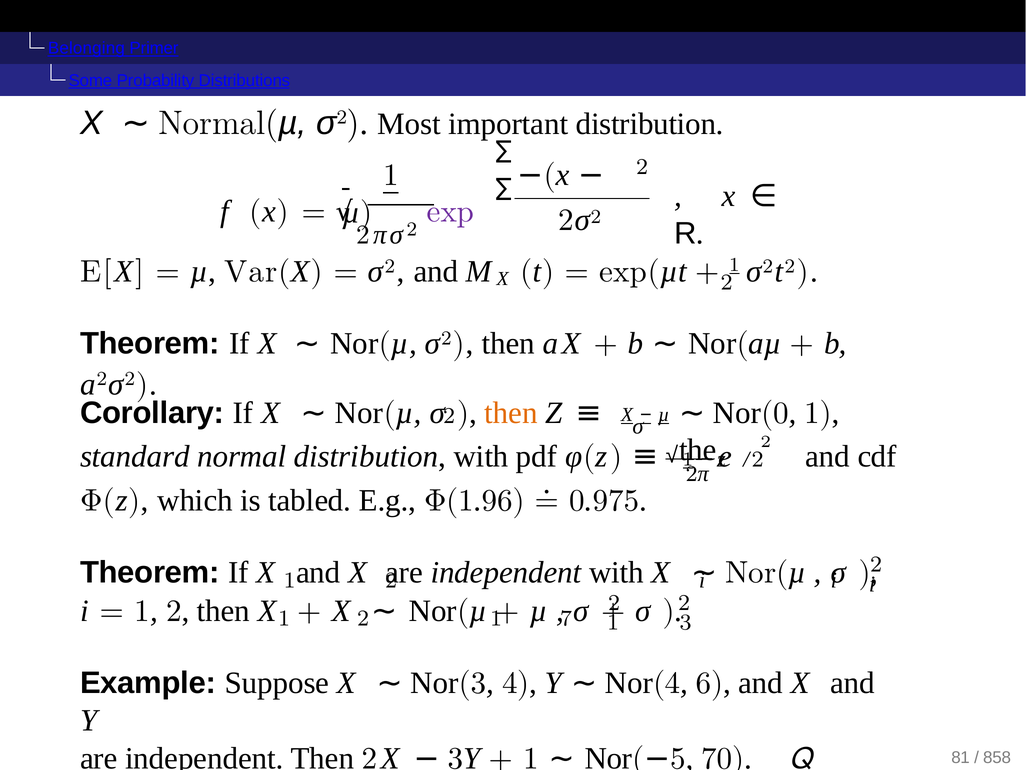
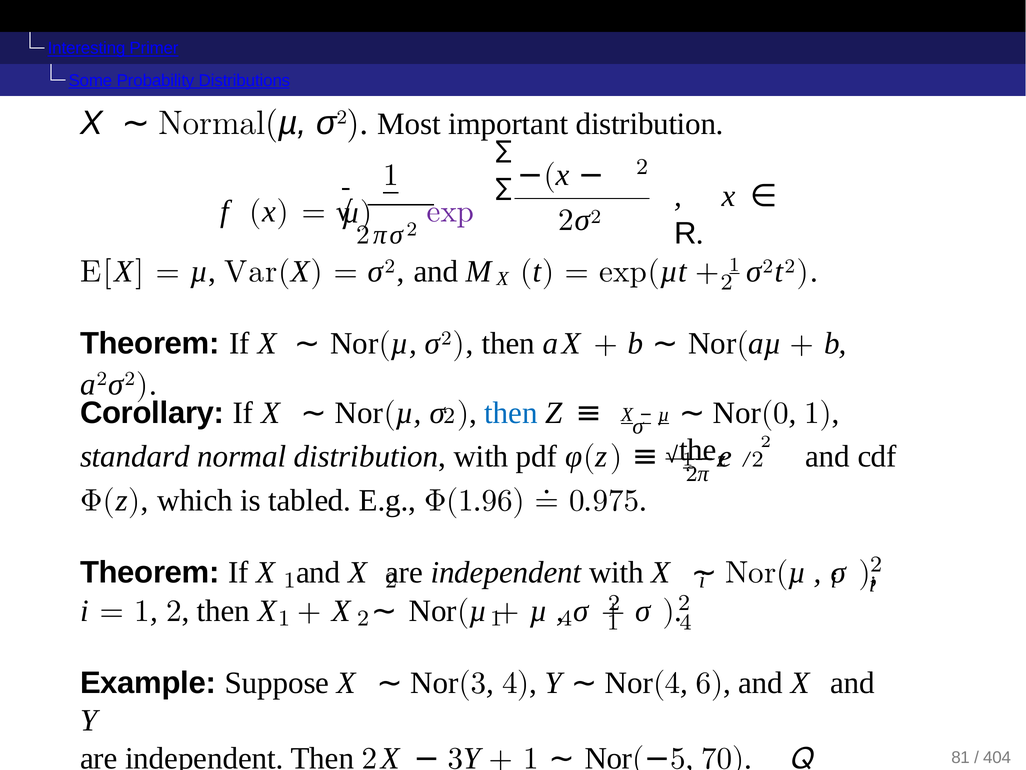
Belonging: Belonging -> Interesting (87, 48)
then colour: orange -> blue (511, 413)
1 2 1 7: 7 -> 4 (566, 619)
3: 3 -> 4 (686, 622)
858: 858 -> 404 (997, 758)
